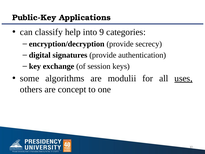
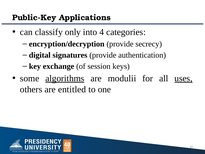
help: help -> only (73, 32)
9: 9 -> 4 (102, 32)
algorithms underline: none -> present (65, 78)
concept: concept -> entitled (72, 89)
